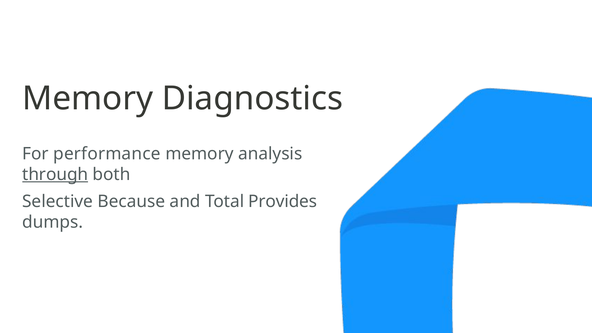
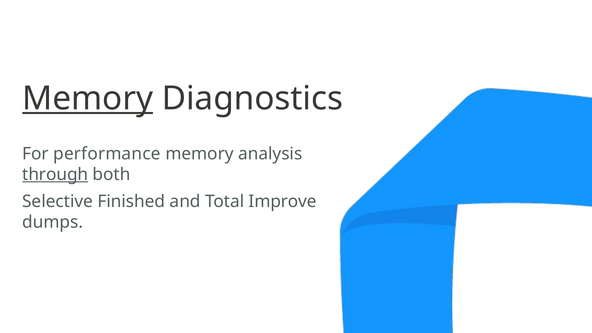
Memory underline: none -> present (88, 99)
Because: Because -> Finished (131, 201)
Provides: Provides -> Improve (283, 201)
